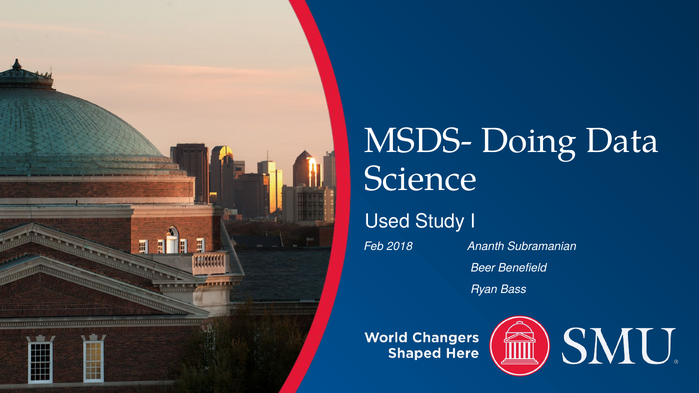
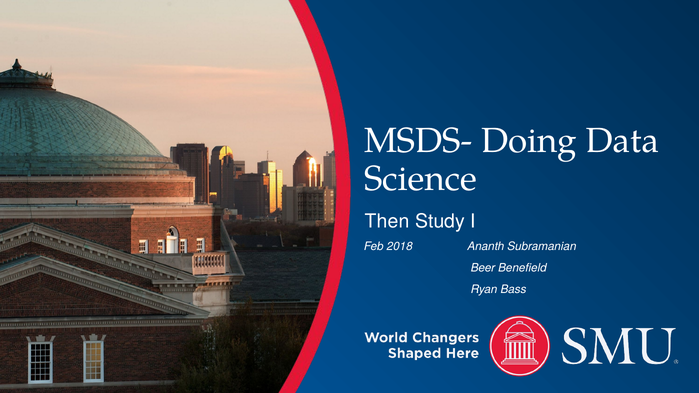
Used: Used -> Then (387, 222)
